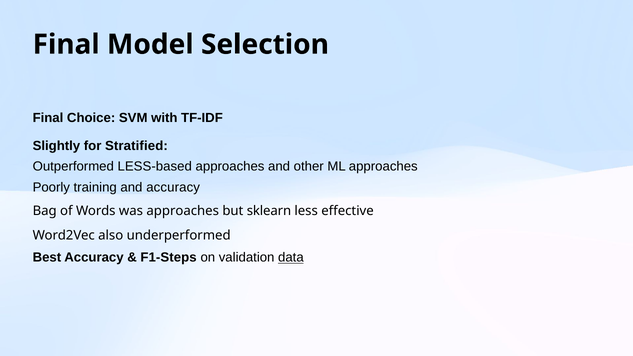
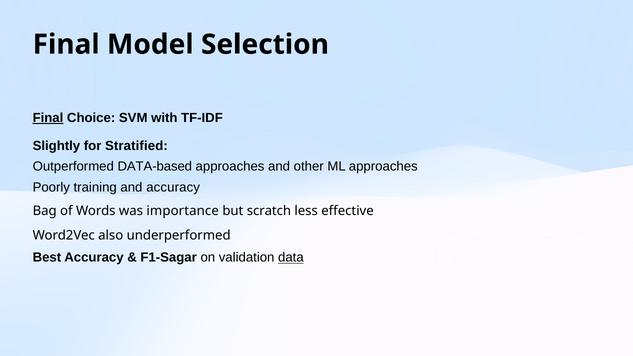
Final underline: none -> present (48, 118)
LESS-based: LESS-based -> DATA-based (155, 167)
was approaches: approaches -> importance (183, 211)
sklearn: sklearn -> scratch (269, 211)
F1-Steps: F1-Steps -> F1-Sagar (169, 258)
